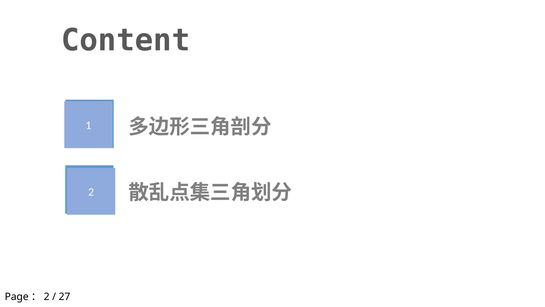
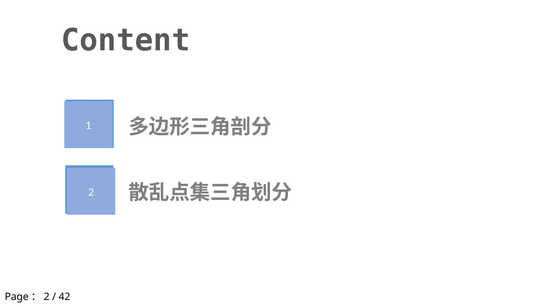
27: 27 -> 42 (64, 296)
